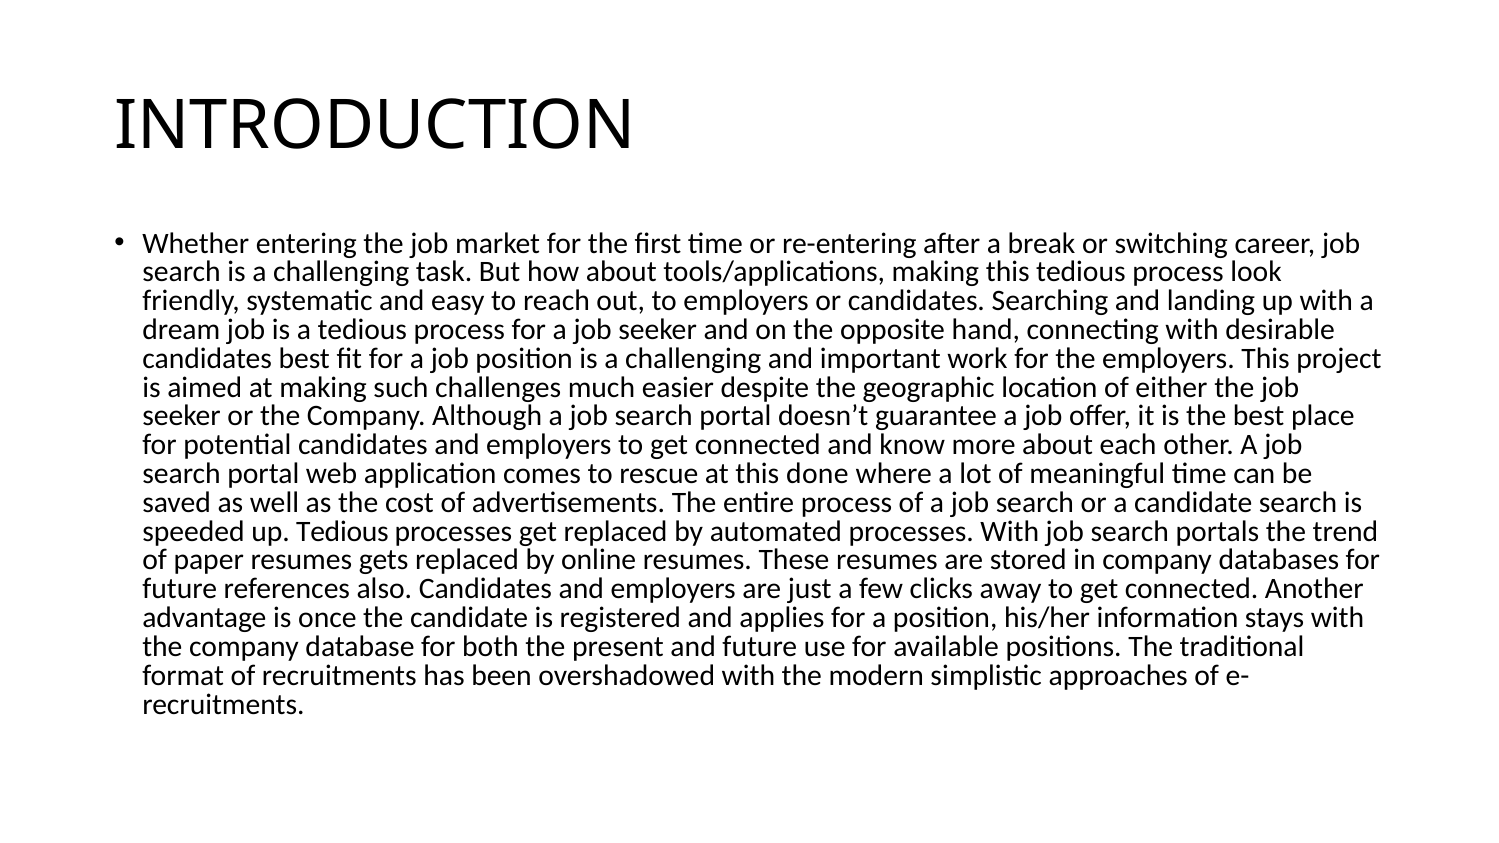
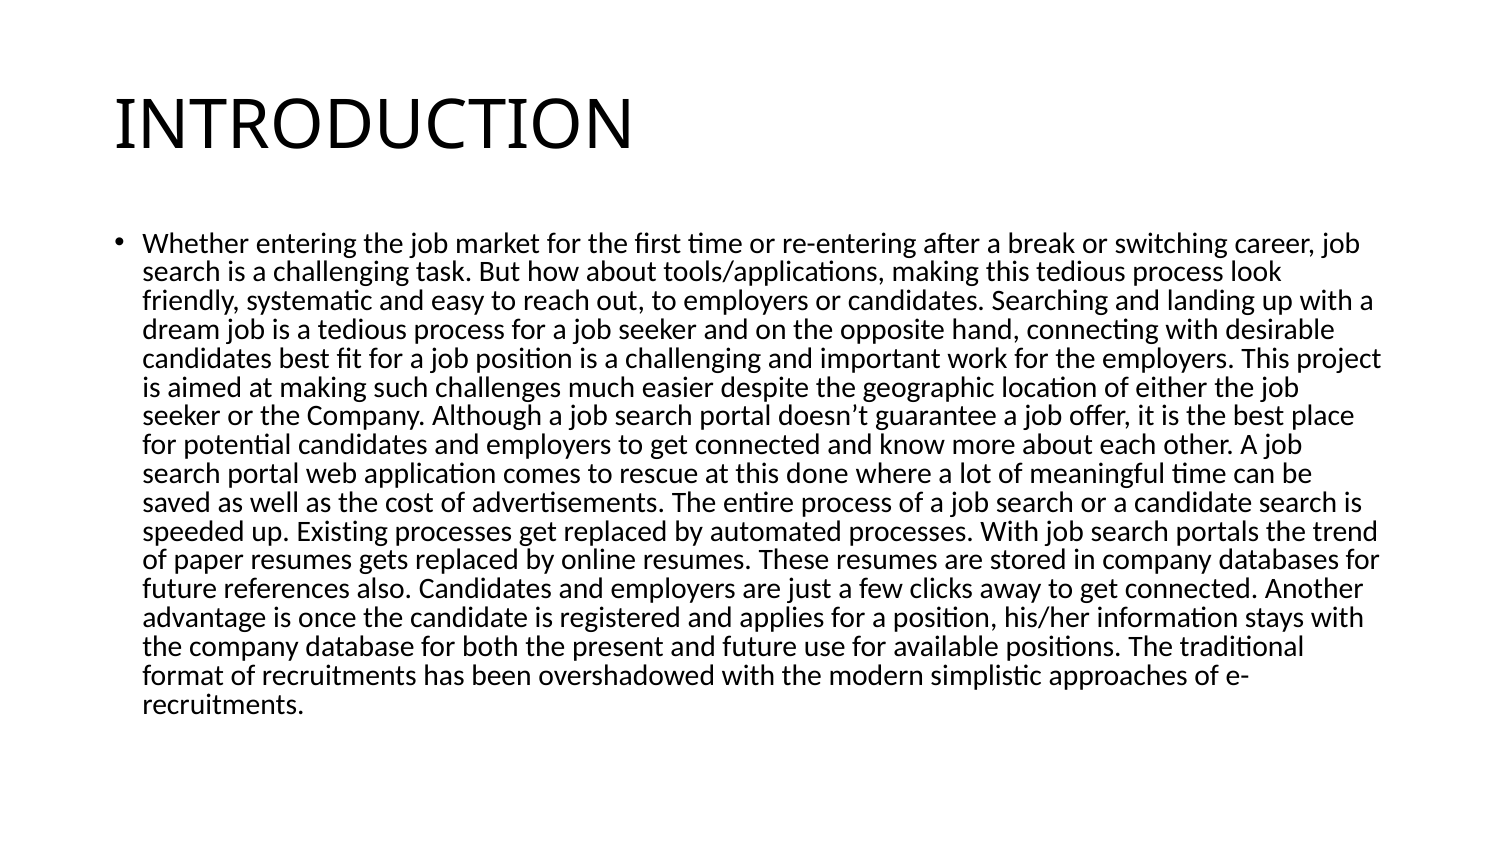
up Tedious: Tedious -> Existing (342, 531)
